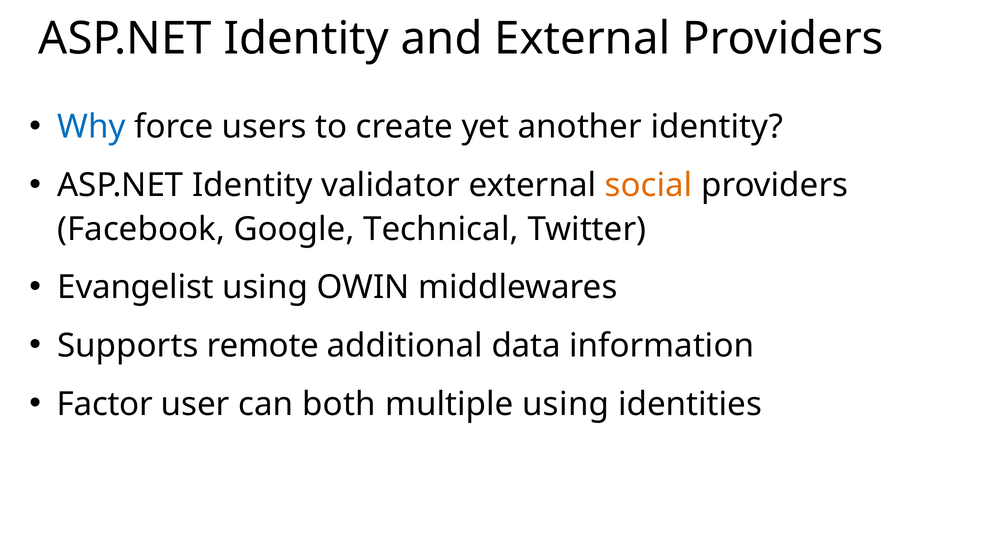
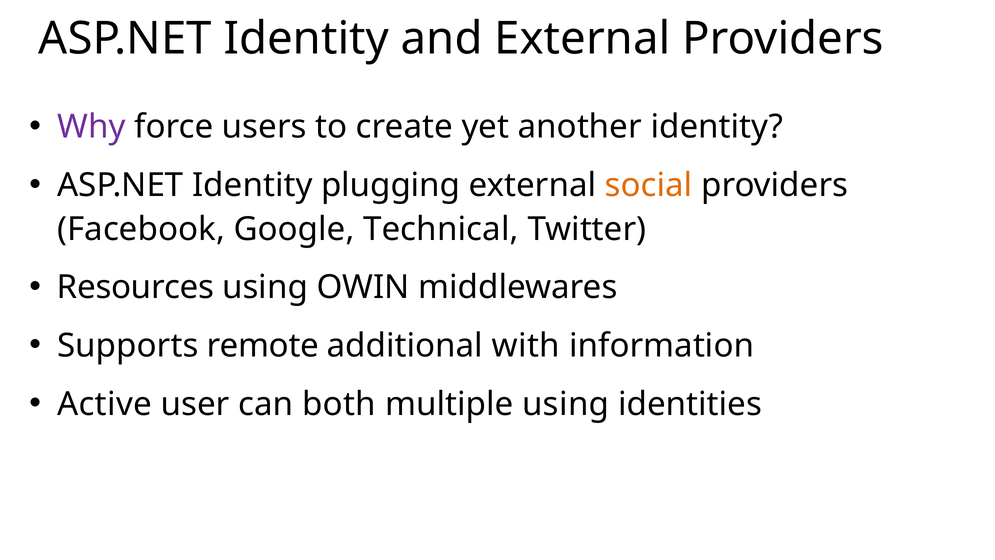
Why colour: blue -> purple (91, 127)
validator: validator -> plugging (391, 185)
Evangelist: Evangelist -> Resources (136, 287)
data: data -> with (526, 346)
Factor: Factor -> Active (105, 404)
